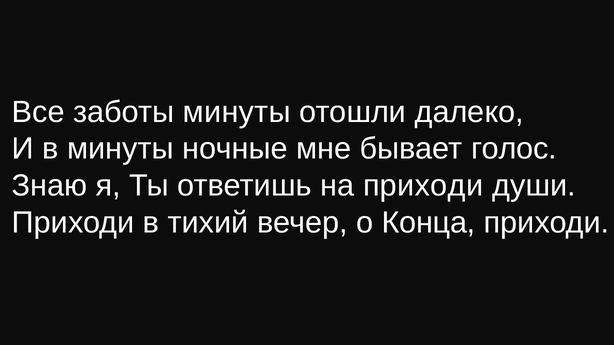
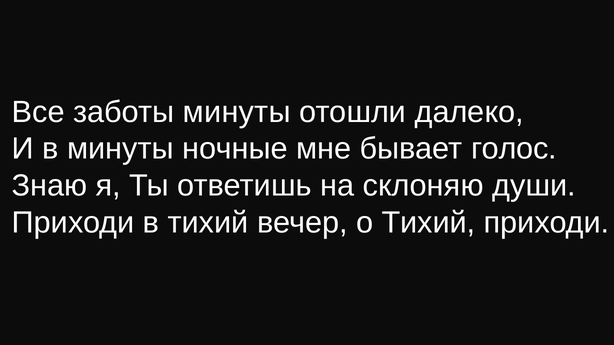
на приходи: приходи -> склоняю (423, 186)
о Конца: Конца -> Тихий (429, 223)
